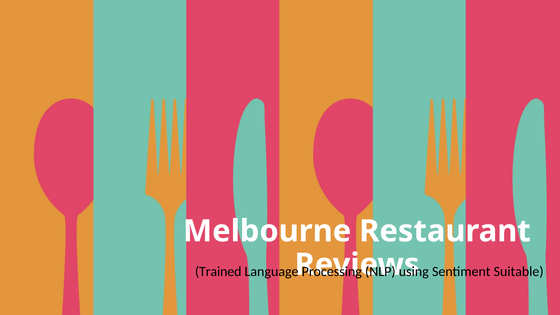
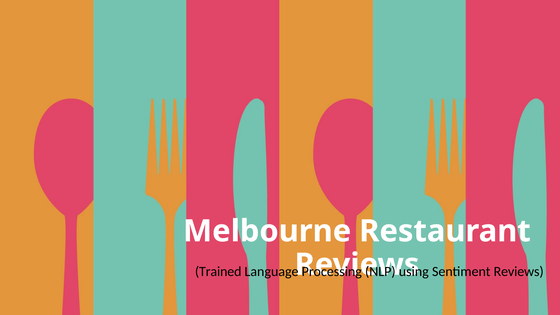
Sentiment Suitable: Suitable -> Reviews (519, 271)
